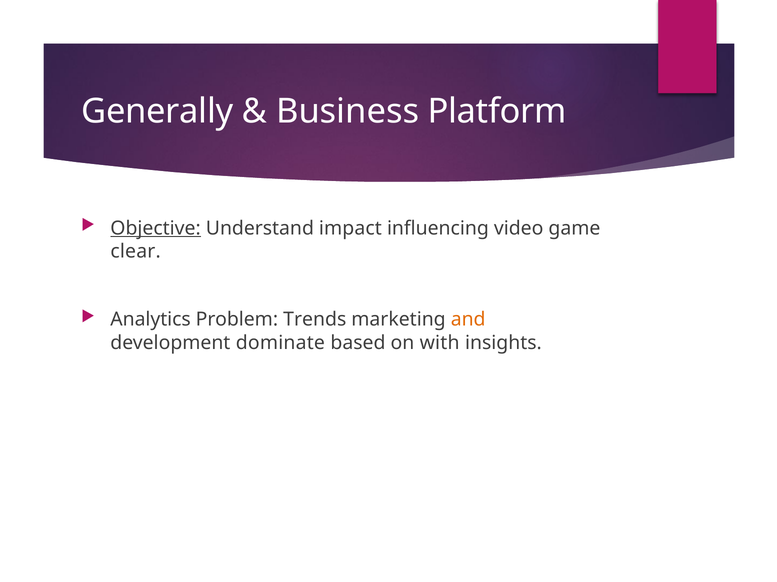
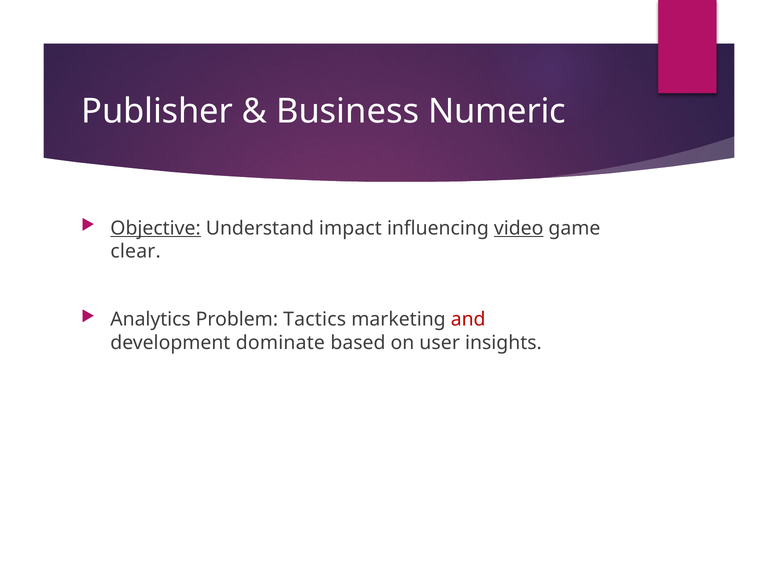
Generally: Generally -> Publisher (157, 111)
Platform: Platform -> Numeric (497, 111)
video underline: none -> present (519, 228)
Trends: Trends -> Tactics (315, 320)
and colour: orange -> red (468, 320)
with: with -> user (440, 343)
